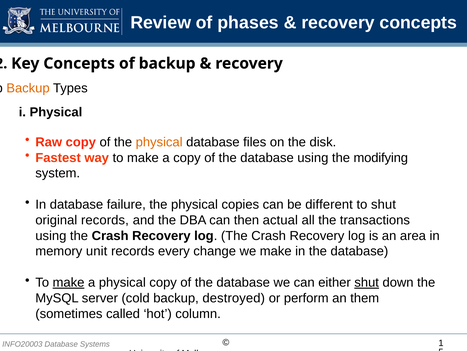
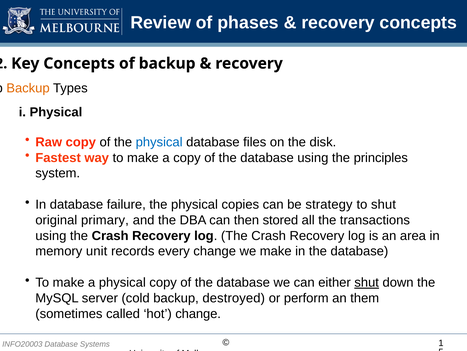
physical colour: orange -> blue (159, 142)
modifying: modifying -> principles (381, 157)
different: different -> strategy (329, 204)
original records: records -> primary (105, 220)
actual: actual -> stored (280, 220)
make underline: present -> none (69, 282)
hot column: column -> change (198, 313)
